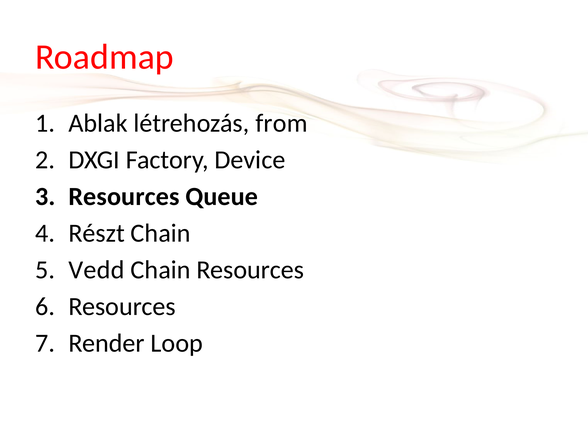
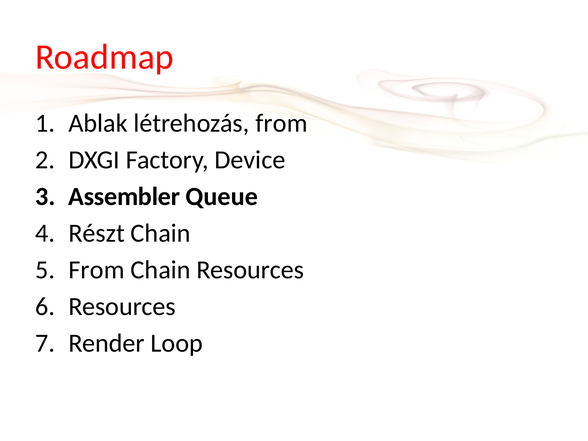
Resources: Resources -> Assembler (124, 197)
Vedd: Vedd -> From (96, 270)
